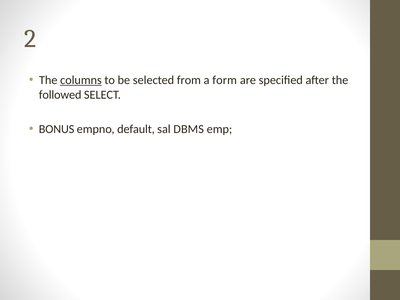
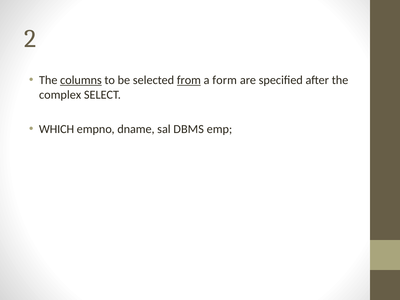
from underline: none -> present (189, 80)
followed: followed -> complex (60, 95)
BONUS: BONUS -> WHICH (57, 129)
default: default -> dname (136, 129)
